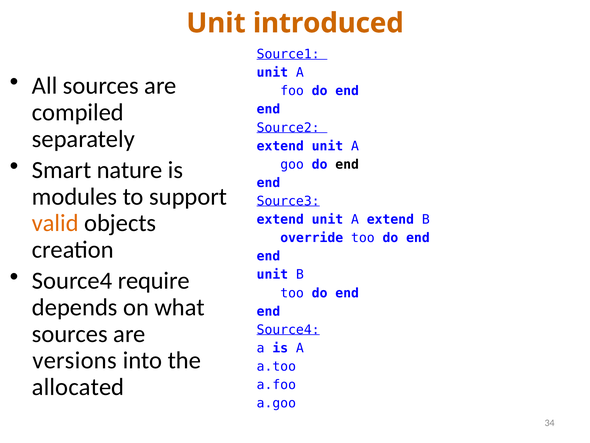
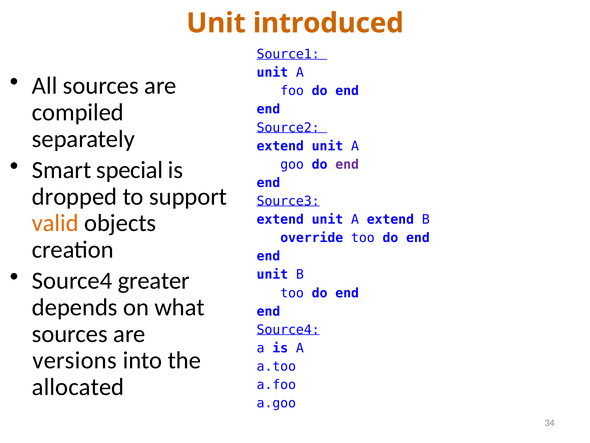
nature: nature -> special (130, 170)
end colour: black -> purple (347, 164)
modules: modules -> dropped (75, 196)
require: require -> greater (154, 280)
